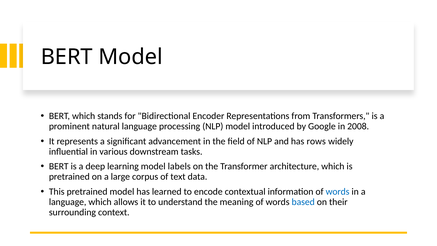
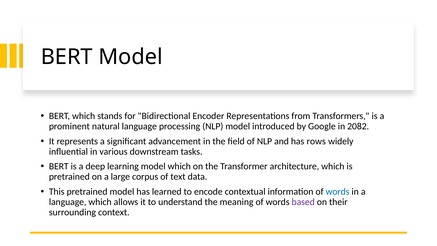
2008: 2008 -> 2082 (358, 126)
model labels: labels -> which (179, 166)
based colour: blue -> purple (303, 202)
